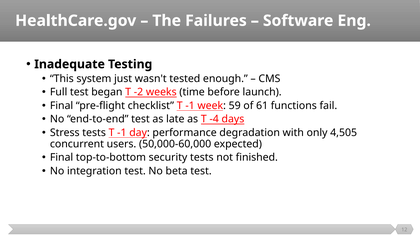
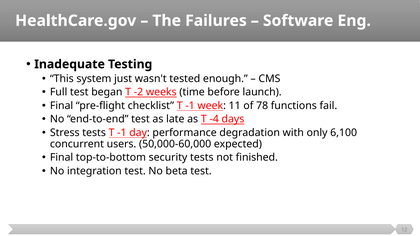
59: 59 -> 11 (235, 106)
61: 61 -> 78 (262, 106)
4,505: 4,505 -> 6,100 (344, 133)
